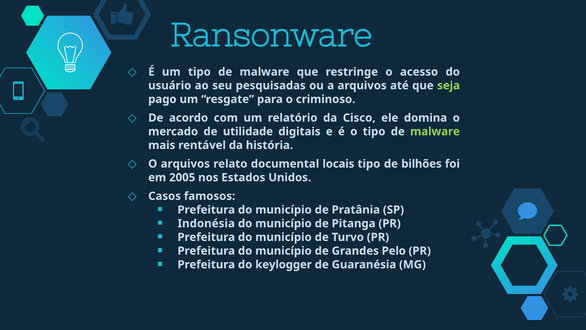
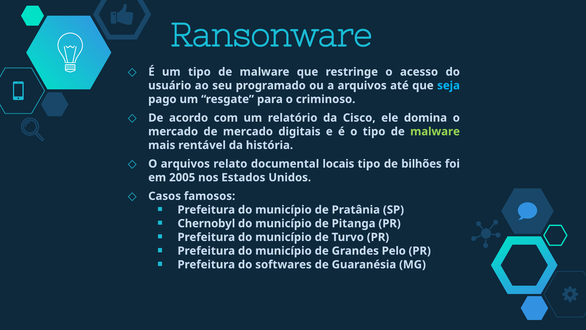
pesquisadas: pesquisadas -> programado (271, 85)
seja colour: light green -> light blue (449, 85)
de utilidade: utilidade -> mercado (248, 131)
Indonésia: Indonésia -> Chernobyl (206, 223)
keylogger: keylogger -> softwares (284, 264)
